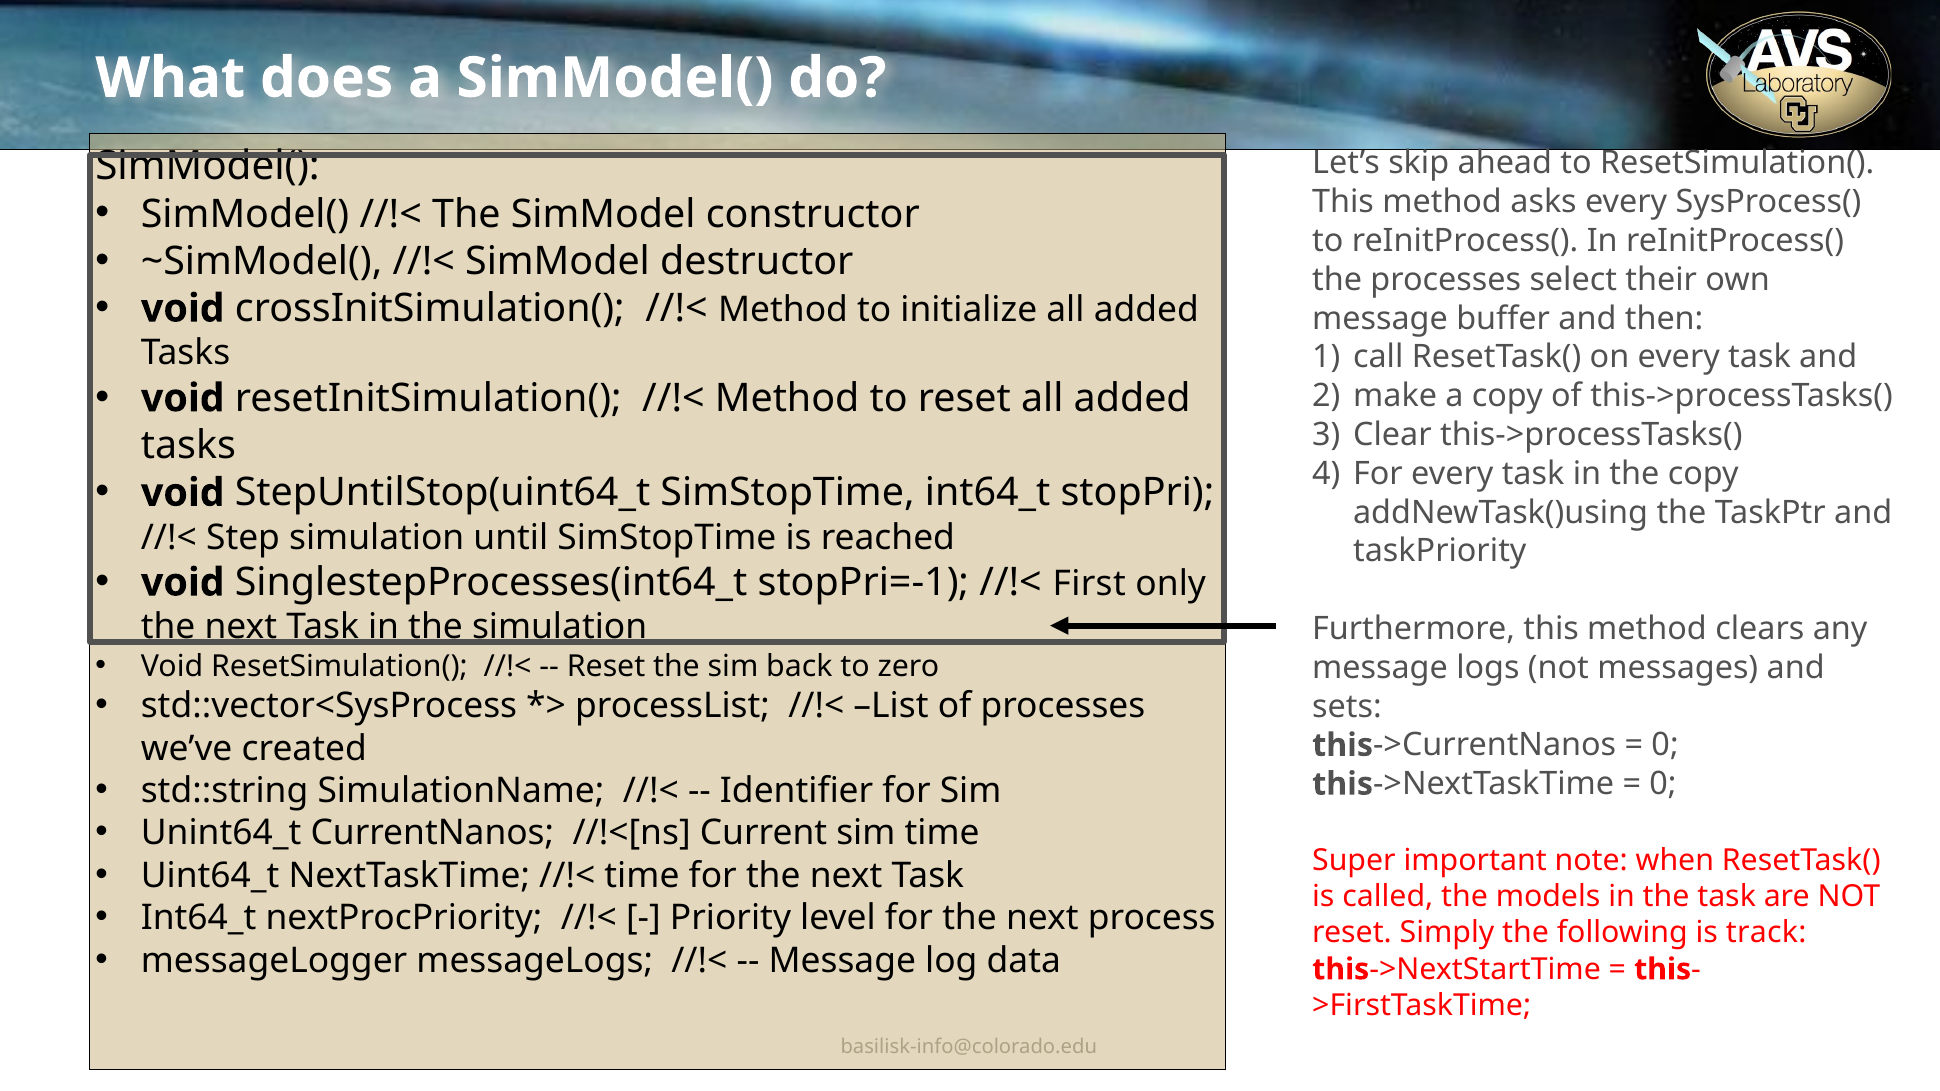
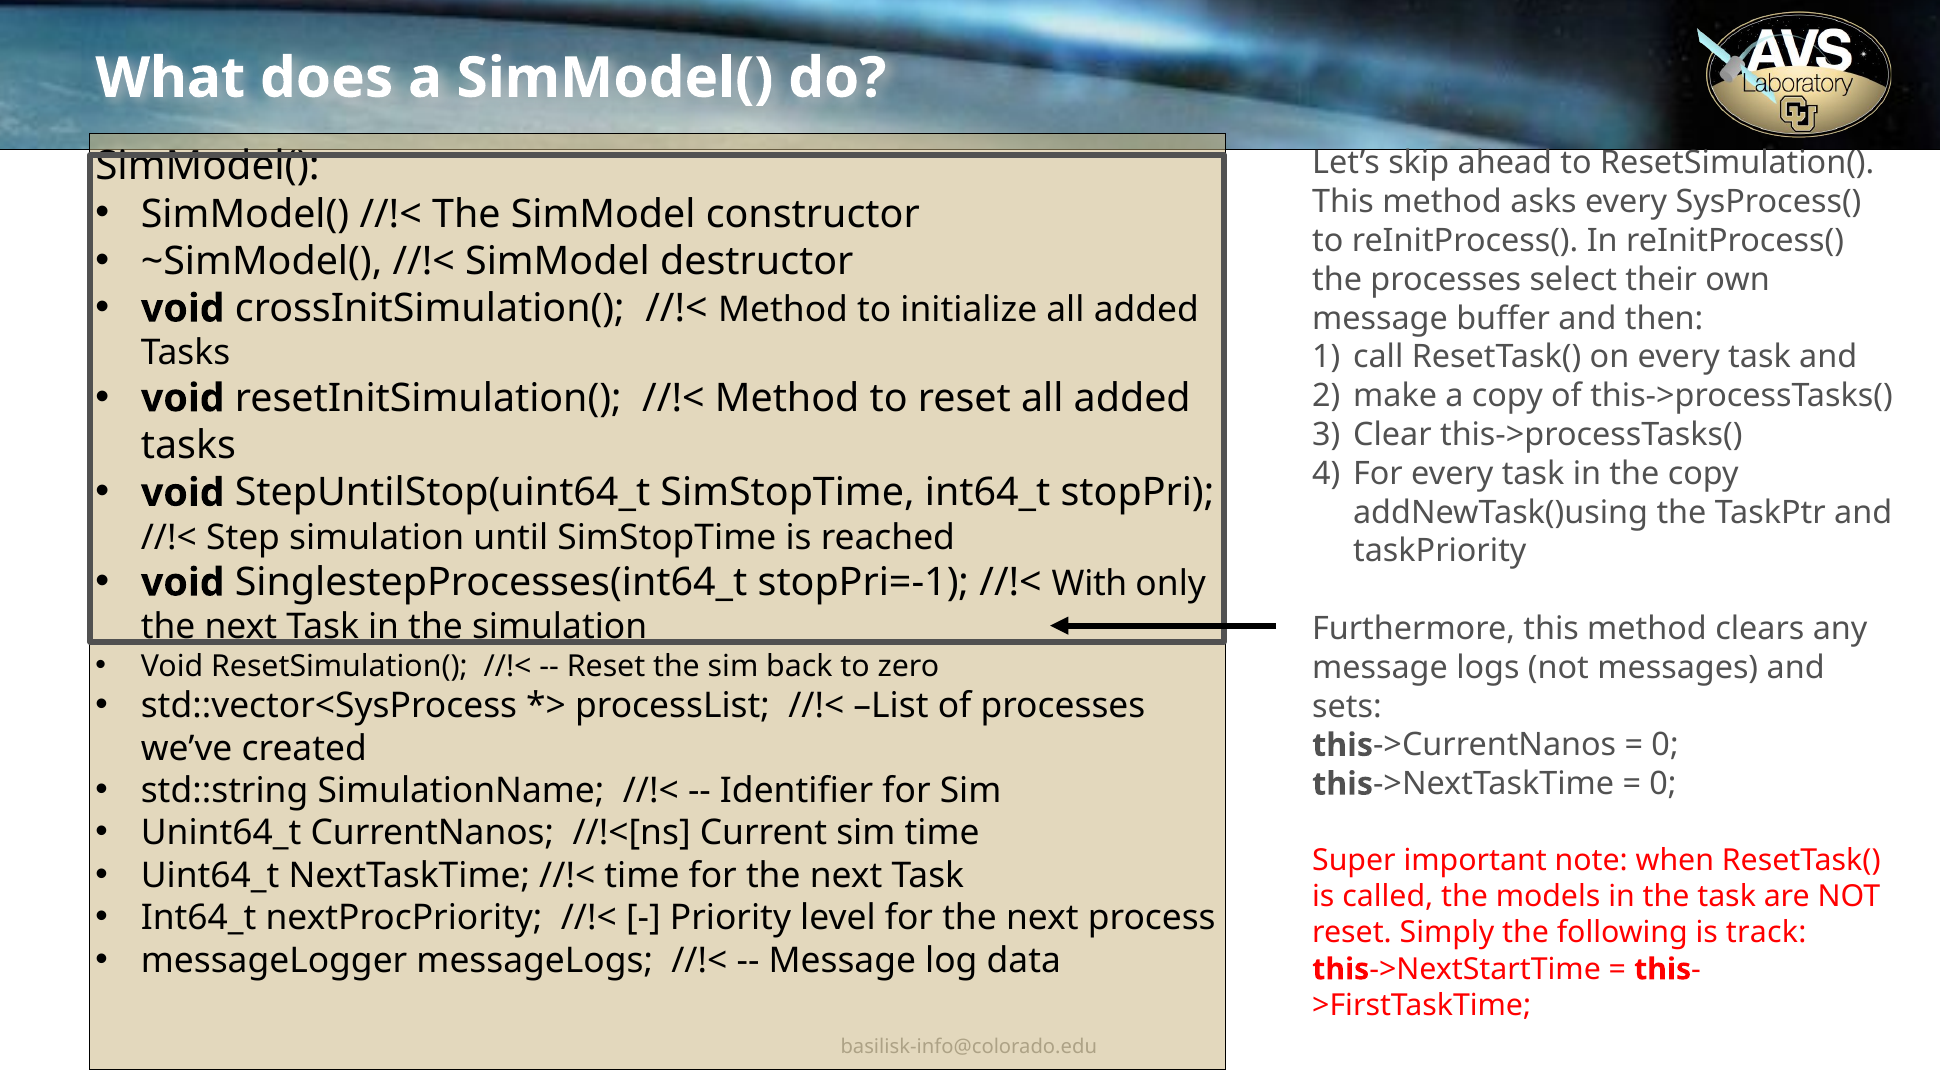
First: First -> With (1090, 584)
